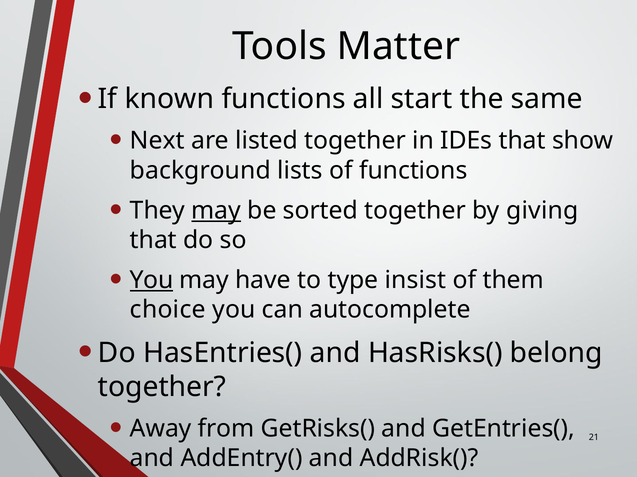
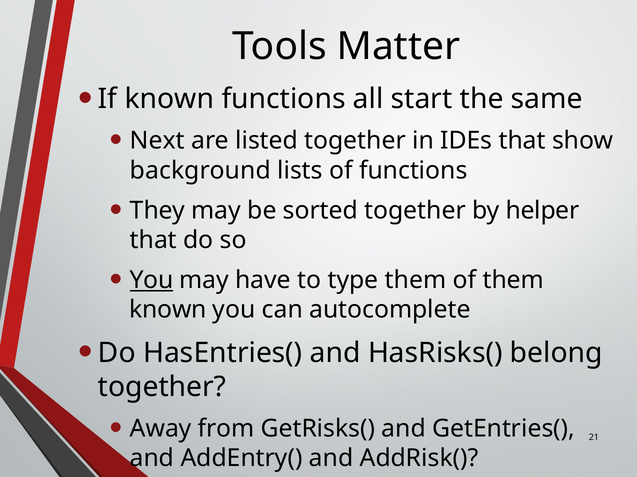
may underline: present -> none (216, 211)
giving: giving -> helper (543, 211)
type insist: insist -> them (416, 281)
choice: choice -> known (168, 310)
